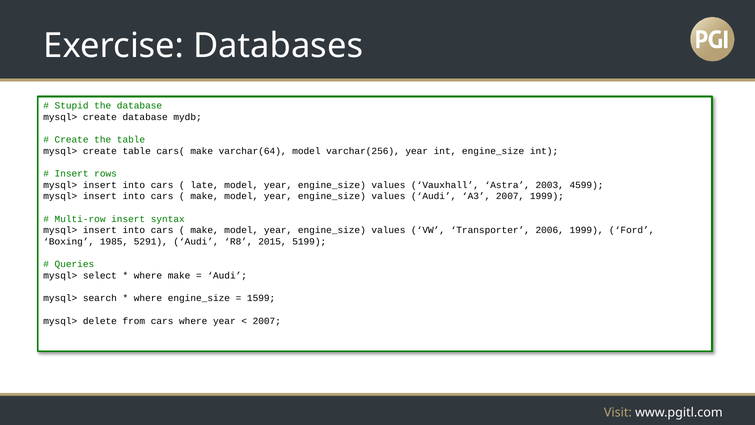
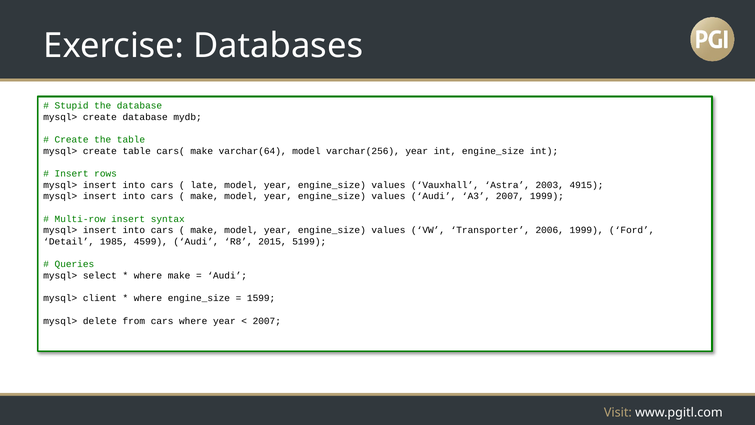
4599: 4599 -> 4915 (586, 185)
Boxing: Boxing -> Detail (69, 241)
5291: 5291 -> 4599 (151, 241)
search: search -> client (100, 298)
